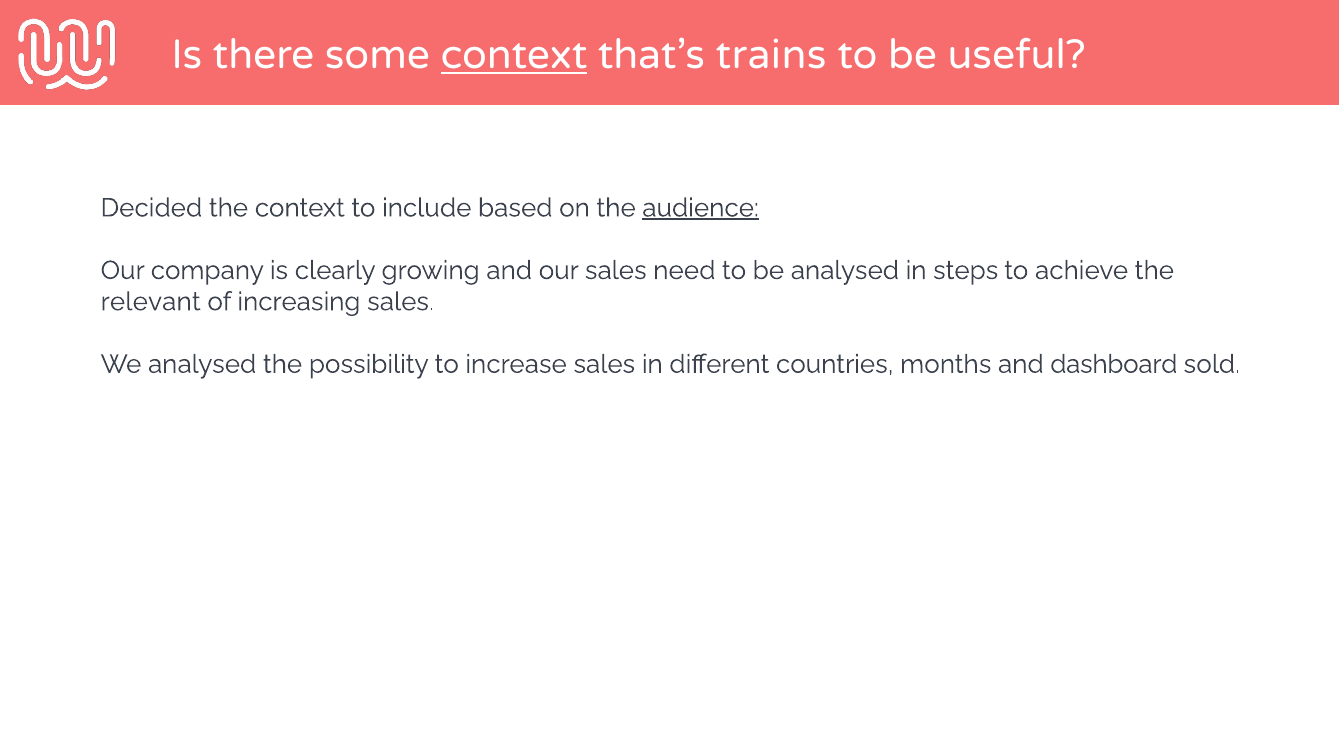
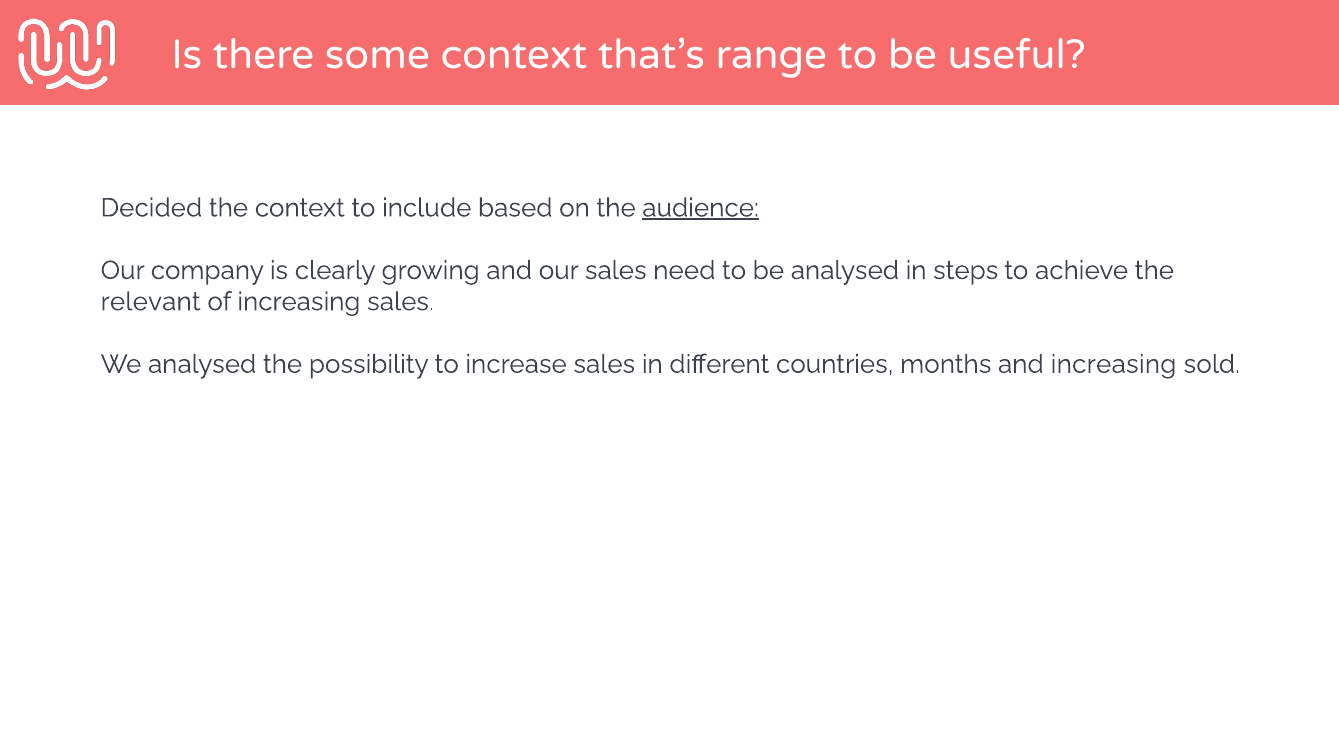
context underline: present -> none (514, 55)
trains: trains -> range (771, 55)
and dashboard: dashboard -> increasing (1114, 364)
